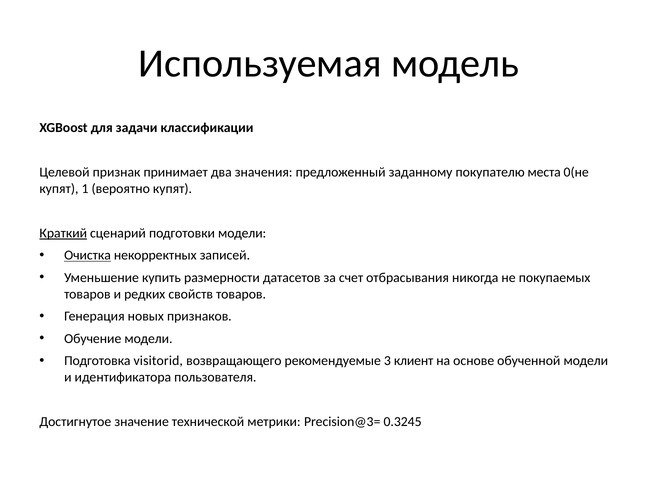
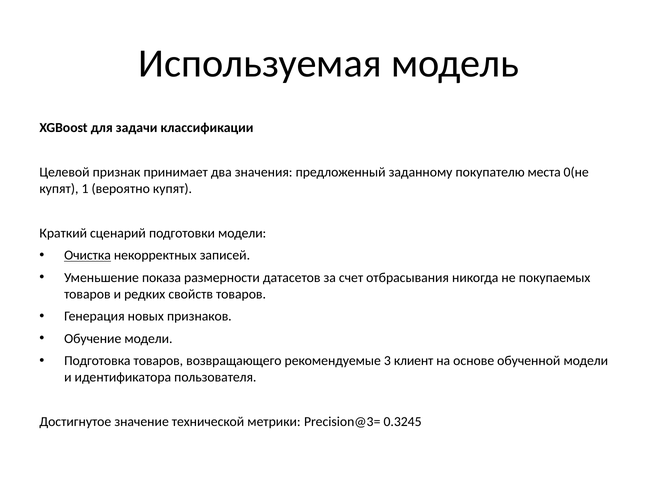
Краткий underline: present -> none (63, 233)
купить: купить -> показа (162, 278)
Подготовка visitorid: visitorid -> товаров (158, 361)
